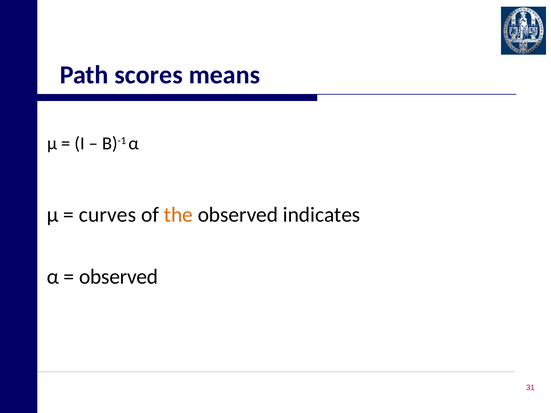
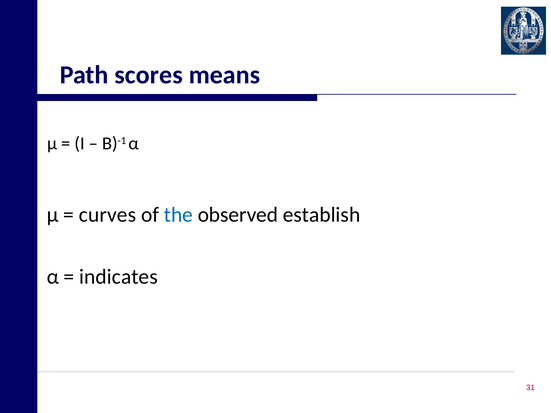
the colour: orange -> blue (178, 215)
indicates: indicates -> establish (322, 215)
observed: observed -> indicates (118, 277)
